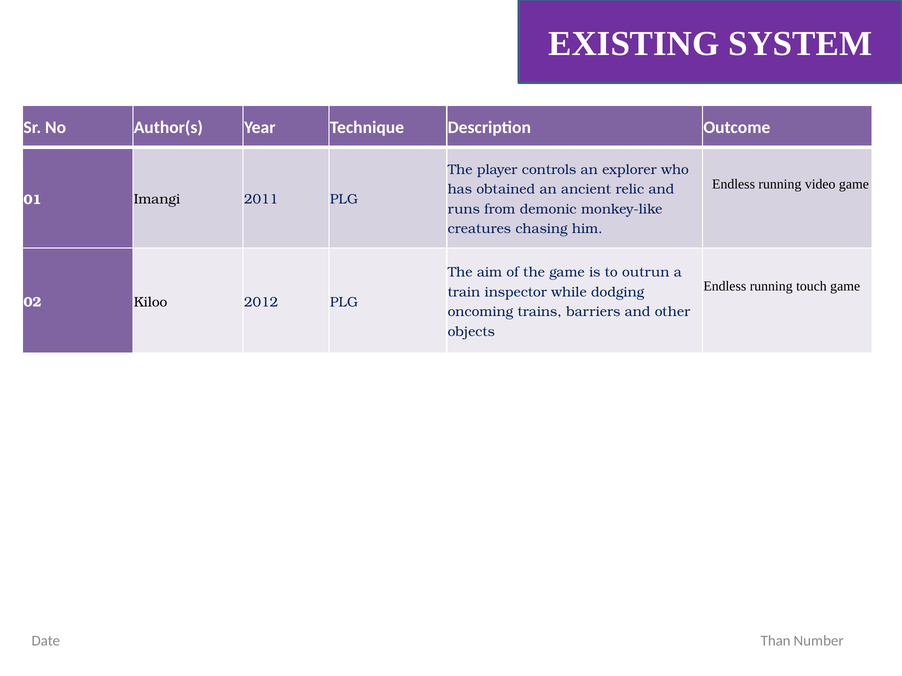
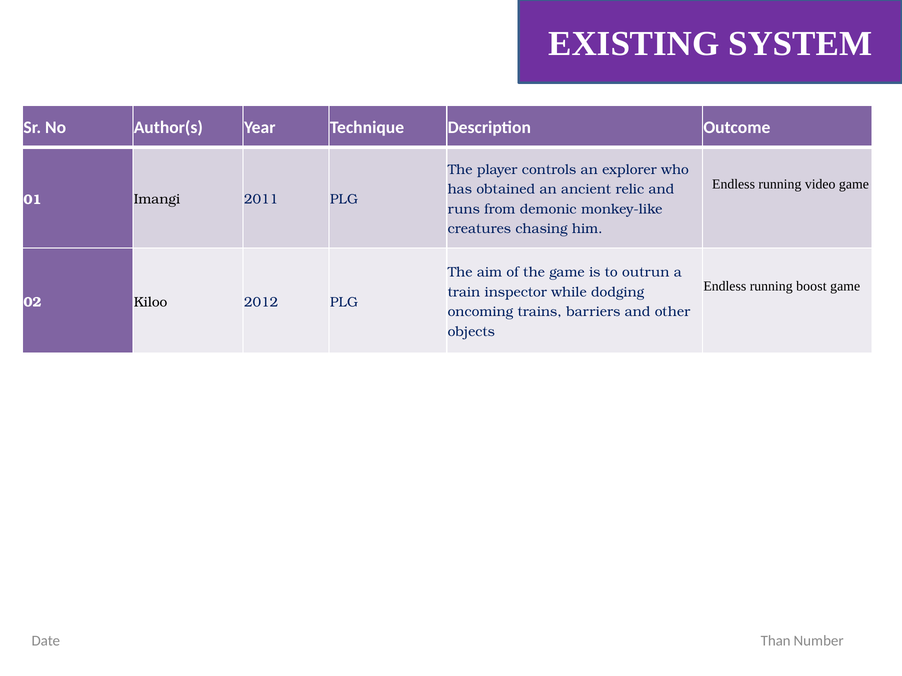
touch: touch -> boost (811, 286)
